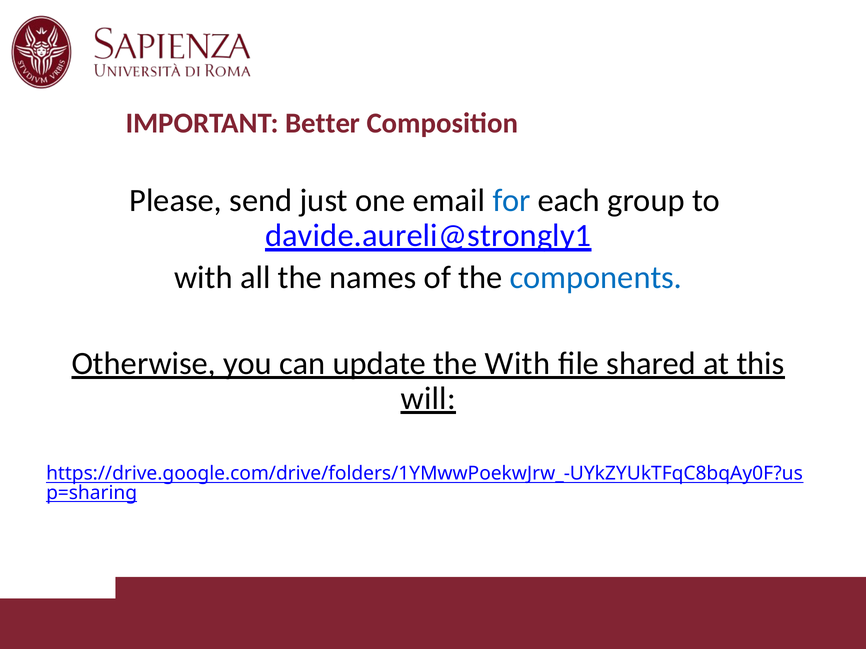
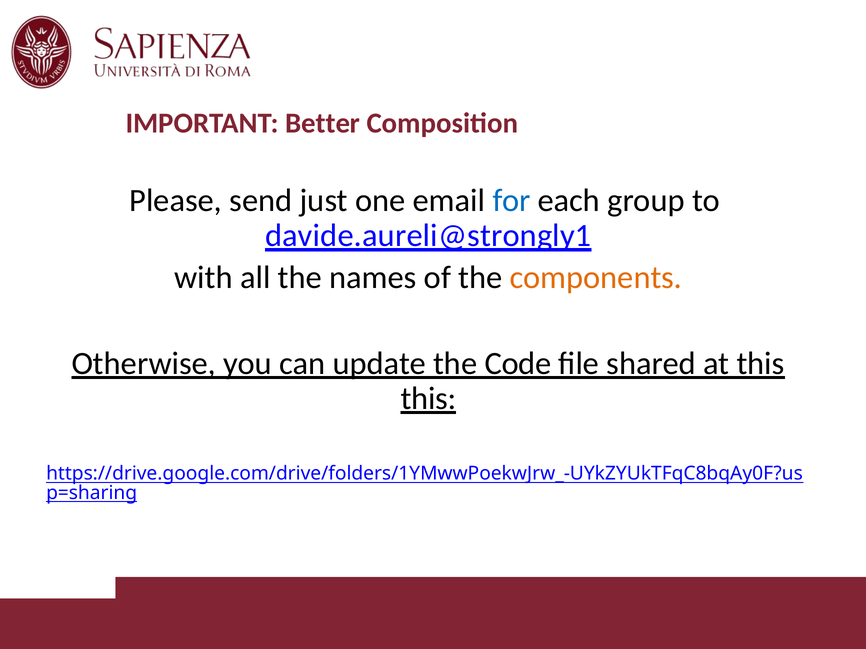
components colour: blue -> orange (596, 278)
the With: With -> Code (518, 364)
will: will -> this (428, 399)
